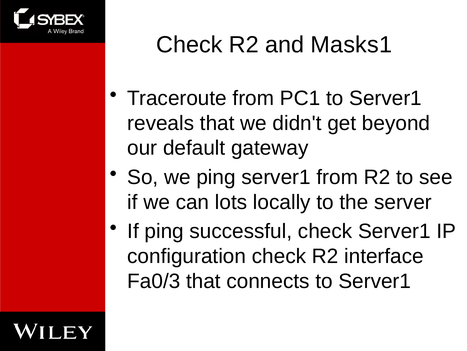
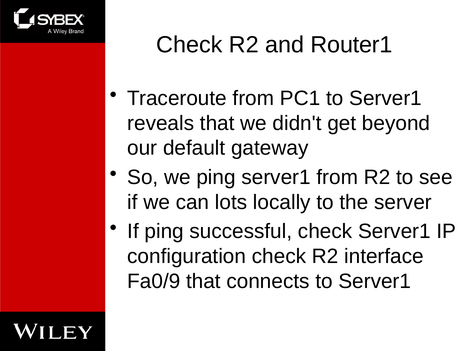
Masks1: Masks1 -> Router1 (352, 45)
Fa0/3: Fa0/3 -> Fa0/9 (154, 281)
